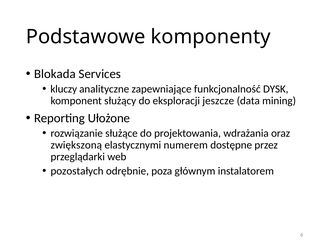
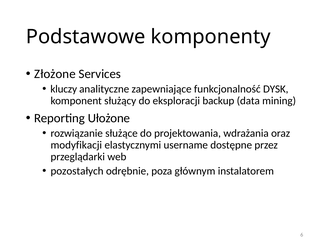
Blokada: Blokada -> Złożone (55, 74)
jeszcze: jeszcze -> backup (218, 101)
zwiększoną: zwiększoną -> modyfikacji (76, 145)
numerem: numerem -> username (186, 145)
